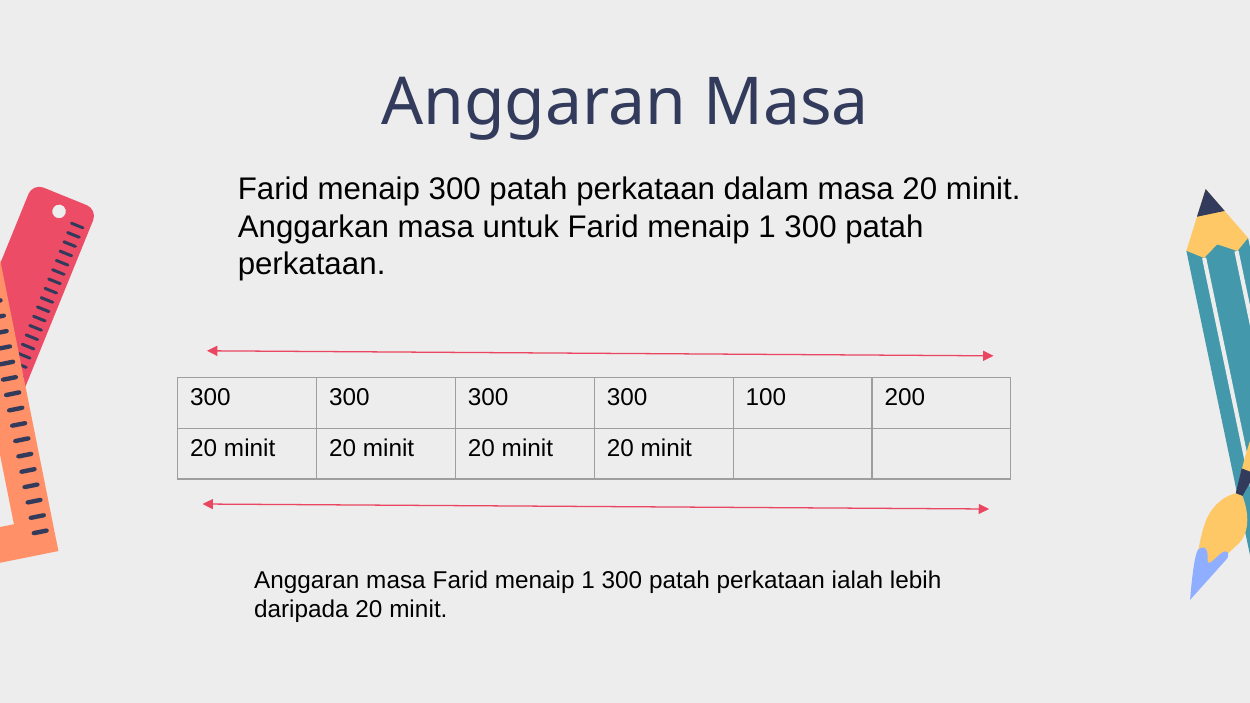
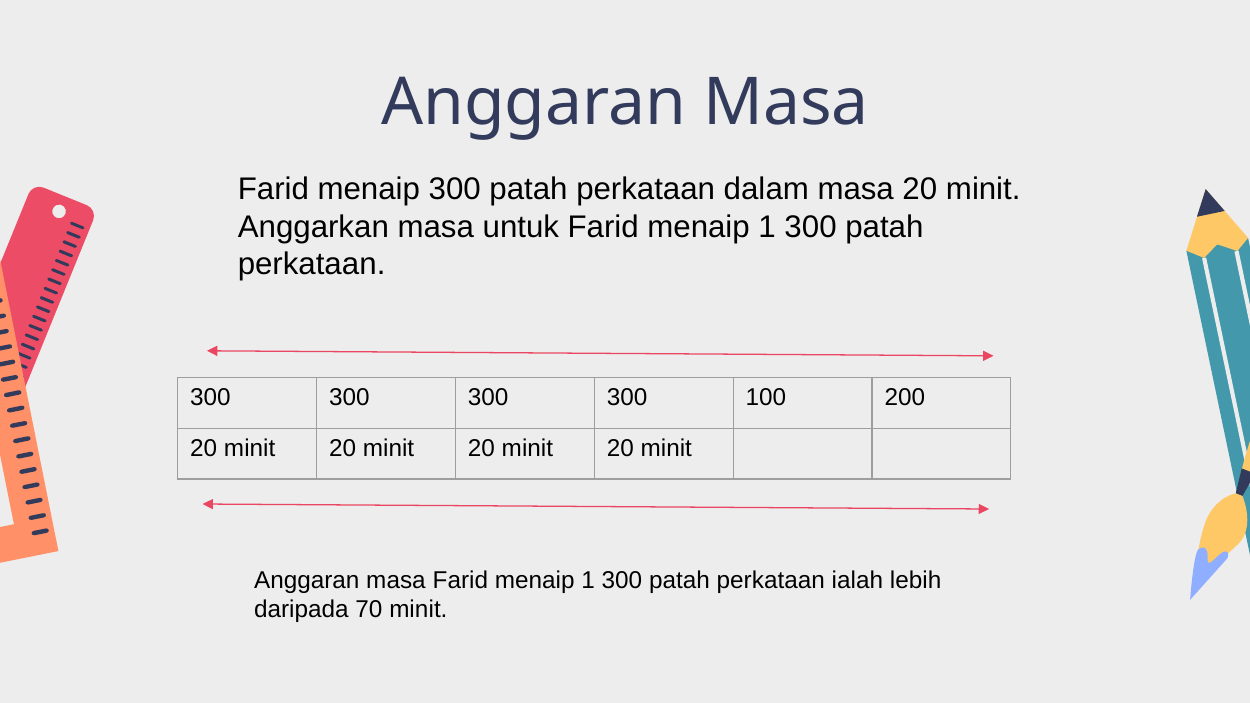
daripada 20: 20 -> 70 (369, 610)
